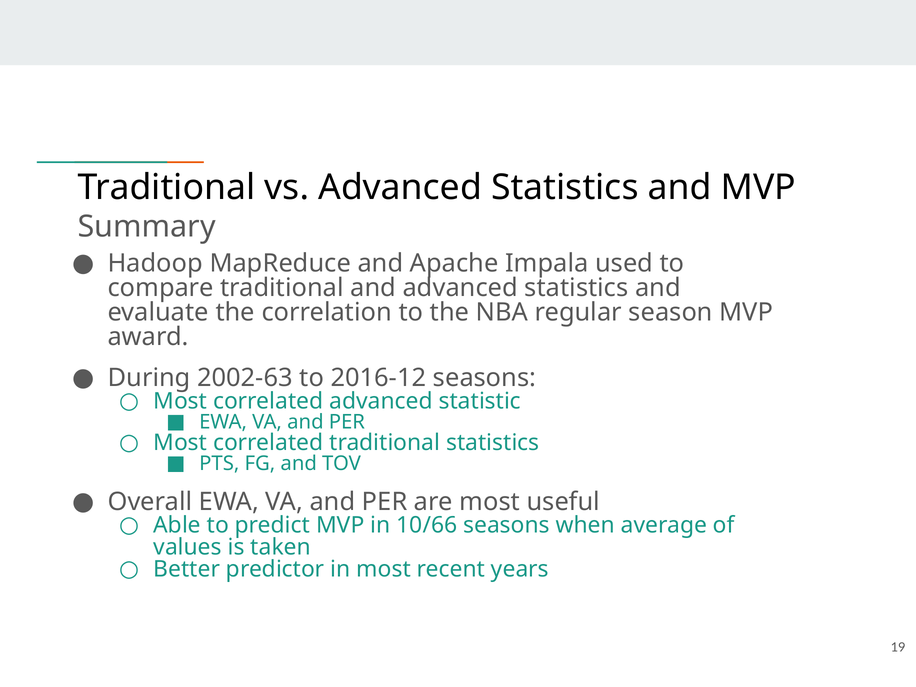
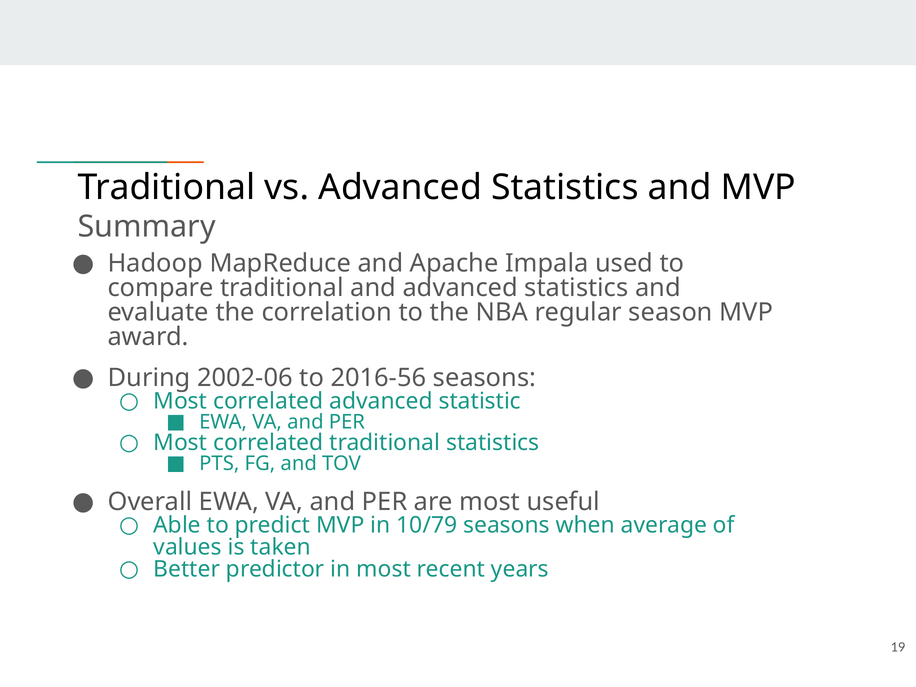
2002-63: 2002-63 -> 2002-06 (245, 378)
2016-12: 2016-12 -> 2016-56 (378, 378)
10/66: 10/66 -> 10/79 (427, 525)
